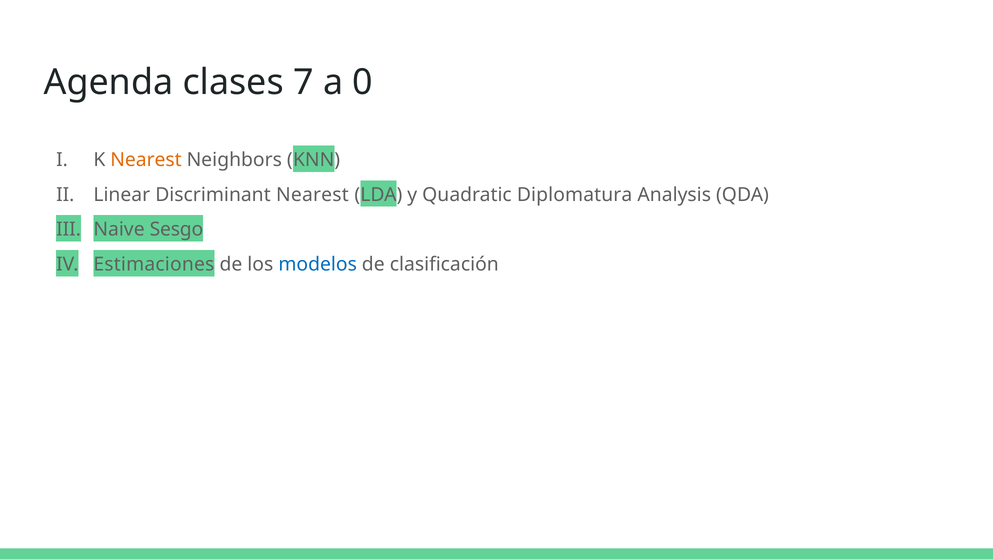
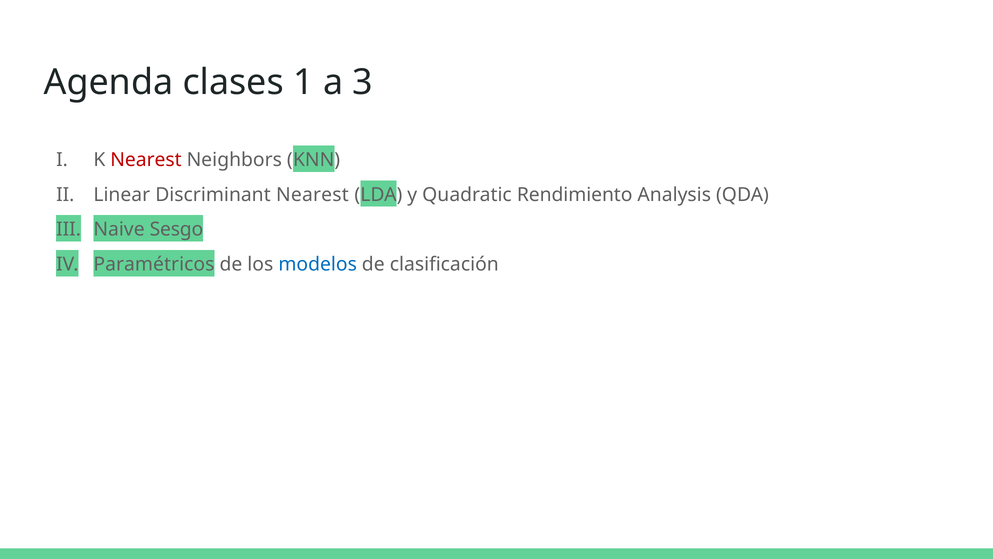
7: 7 -> 1 (303, 82)
0: 0 -> 3 (363, 82)
Nearest colour: orange -> red (146, 160)
Diplomatura: Diplomatura -> Rendimiento (575, 194)
Estimaciones: Estimaciones -> Paramétricos (154, 264)
